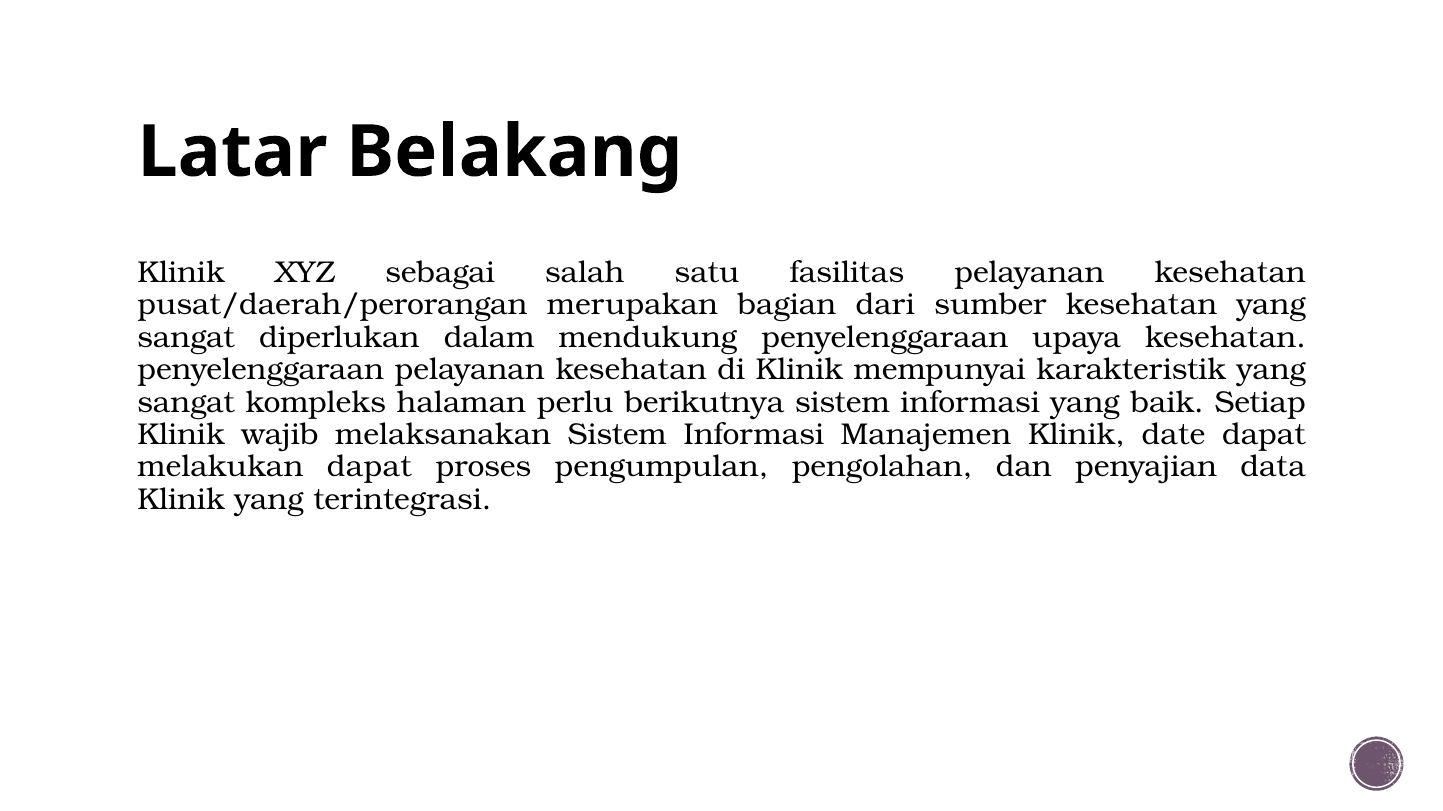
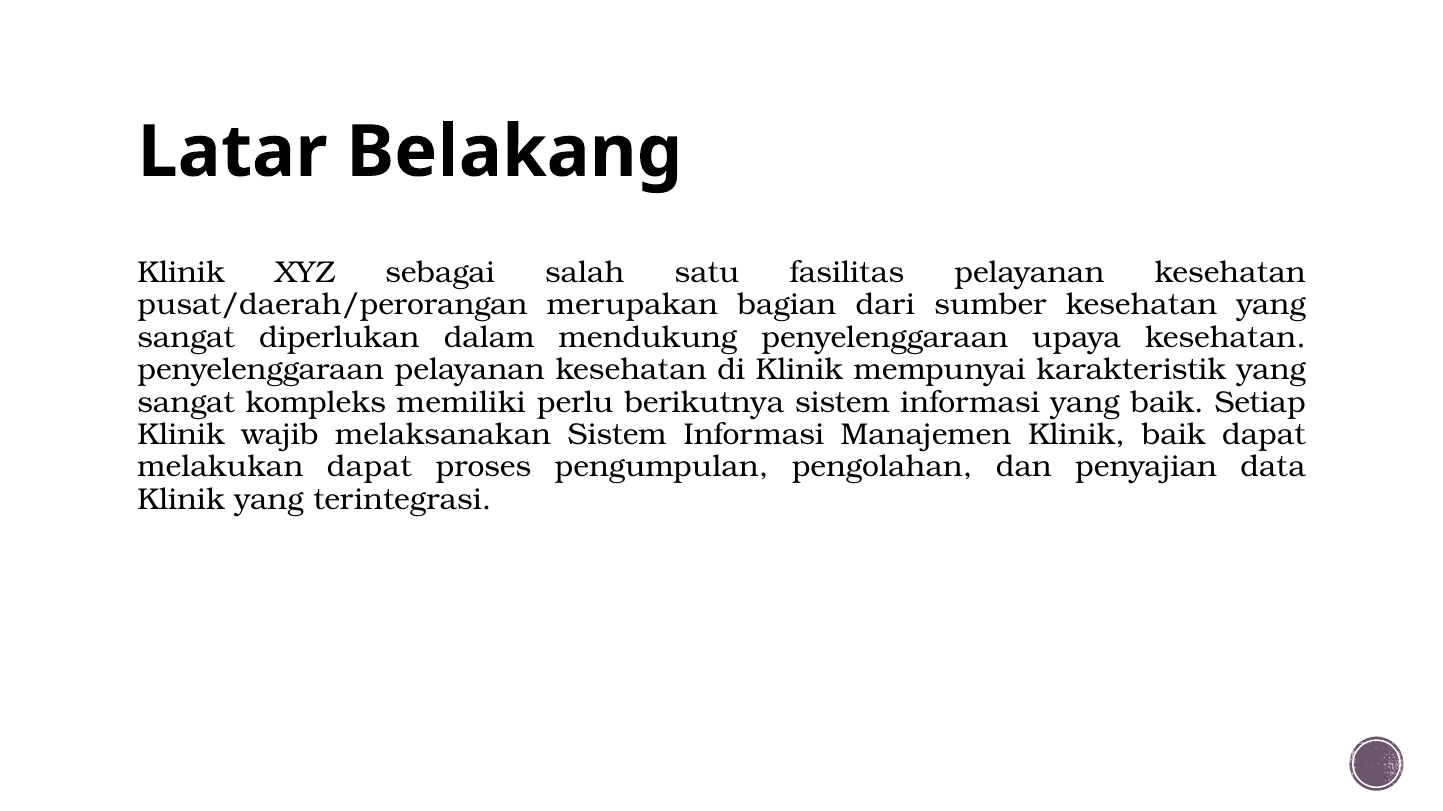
halaman: halaman -> memiliki (461, 402)
Klinik date: date -> baik (1174, 435)
